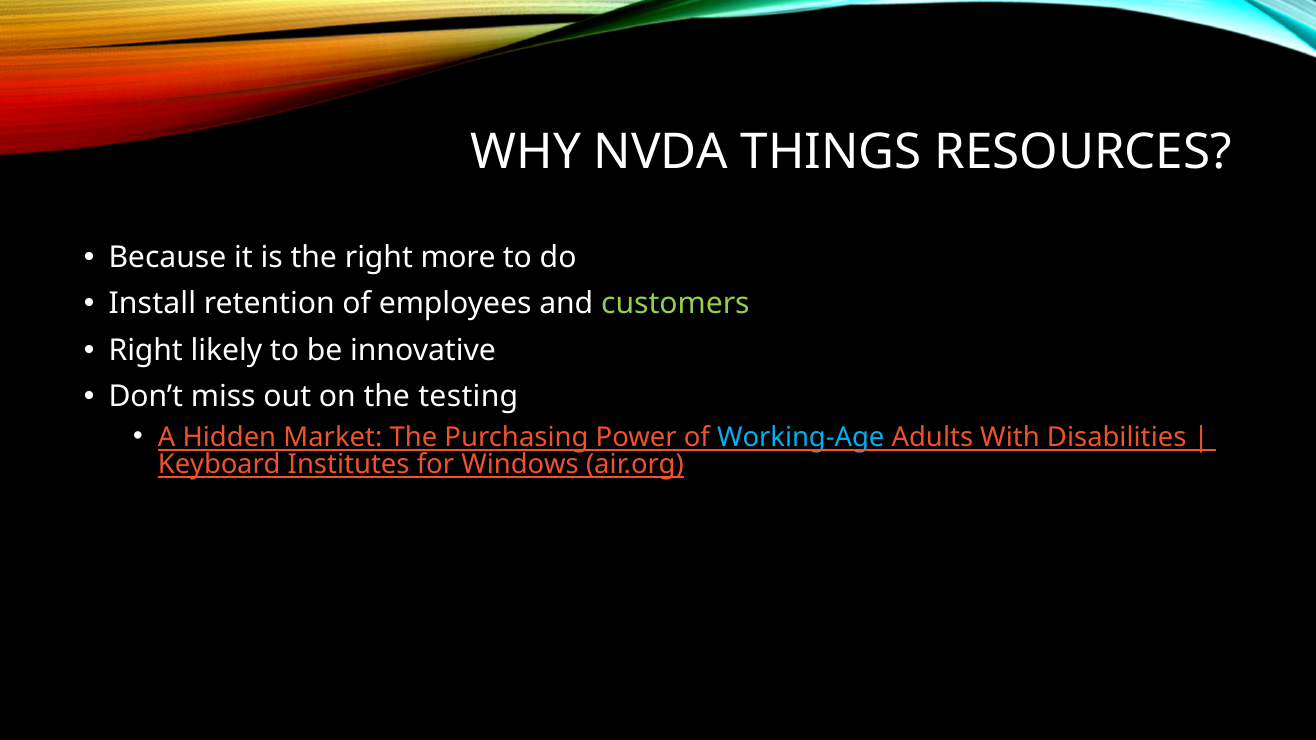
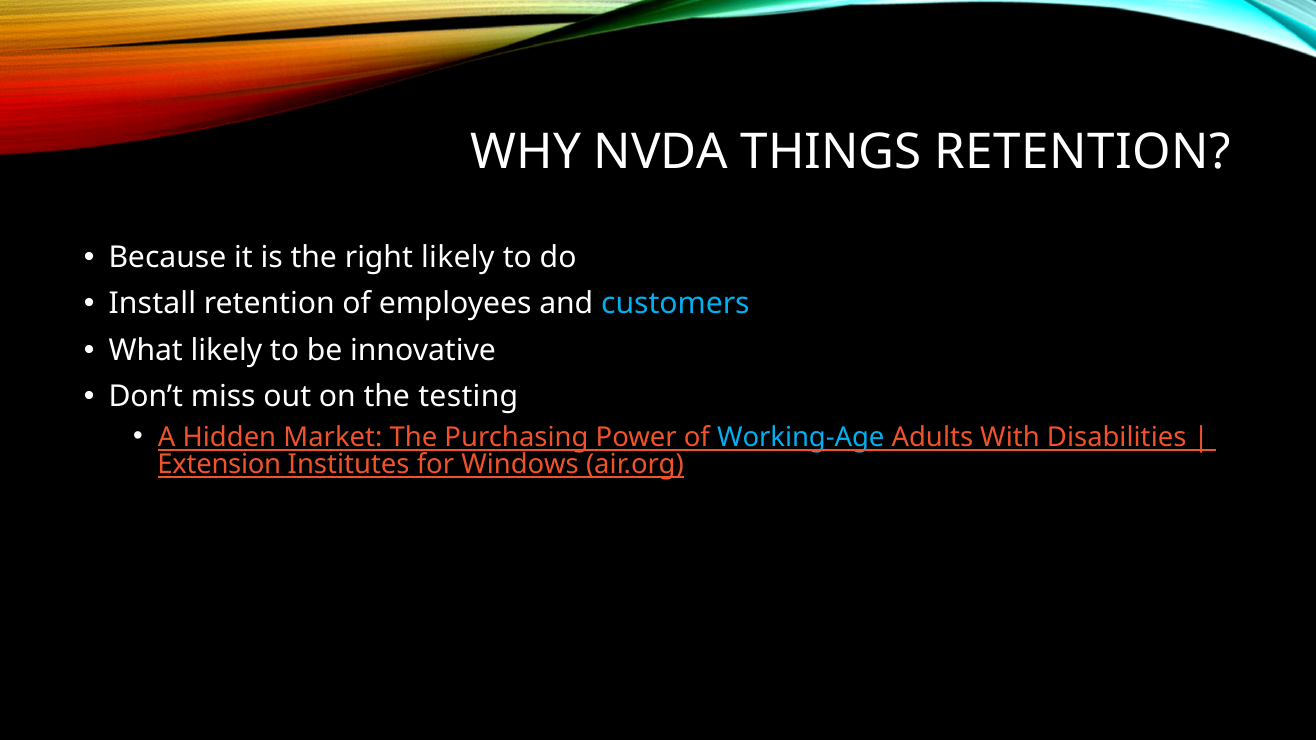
THINGS RESOURCES: RESOURCES -> RETENTION (1083, 152)
right more: more -> likely (458, 258)
customers colour: light green -> light blue (675, 304)
Right: Right -> What (146, 350)
Keyboard: Keyboard -> Extension (219, 465)
